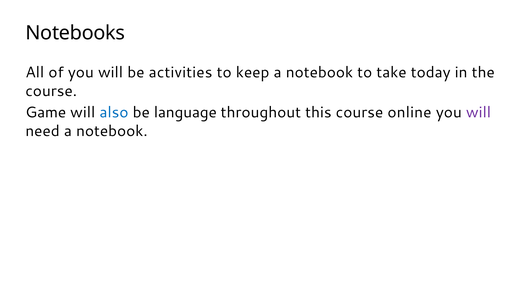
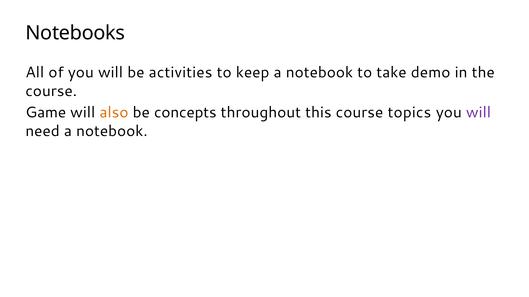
today: today -> demo (431, 73)
also colour: blue -> orange (114, 113)
language: language -> concepts (185, 113)
online: online -> topics (409, 113)
